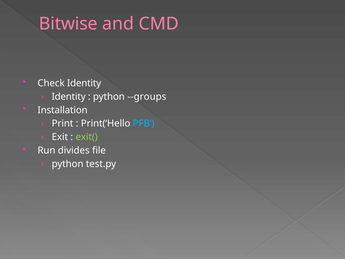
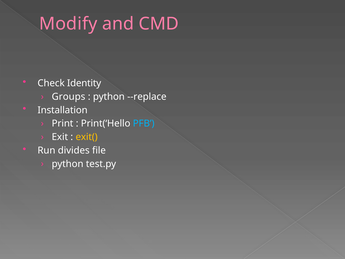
Bitwise: Bitwise -> Modify (68, 24)
Identity: Identity -> Groups (69, 97)
--groups: --groups -> --replace (147, 97)
exit( colour: light green -> yellow (87, 137)
